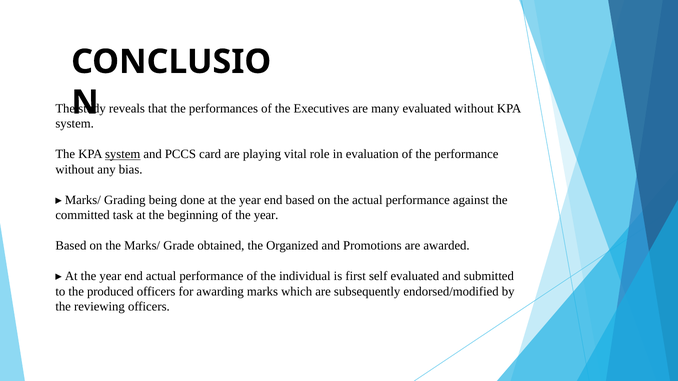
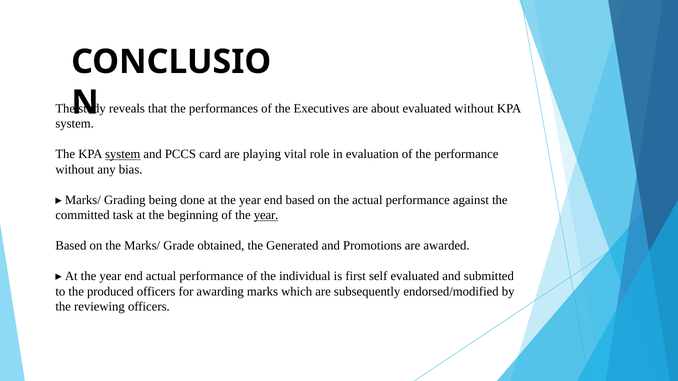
many: many -> about (385, 109)
year underline: none -> present (266, 215)
Organized: Organized -> Generated (292, 246)
